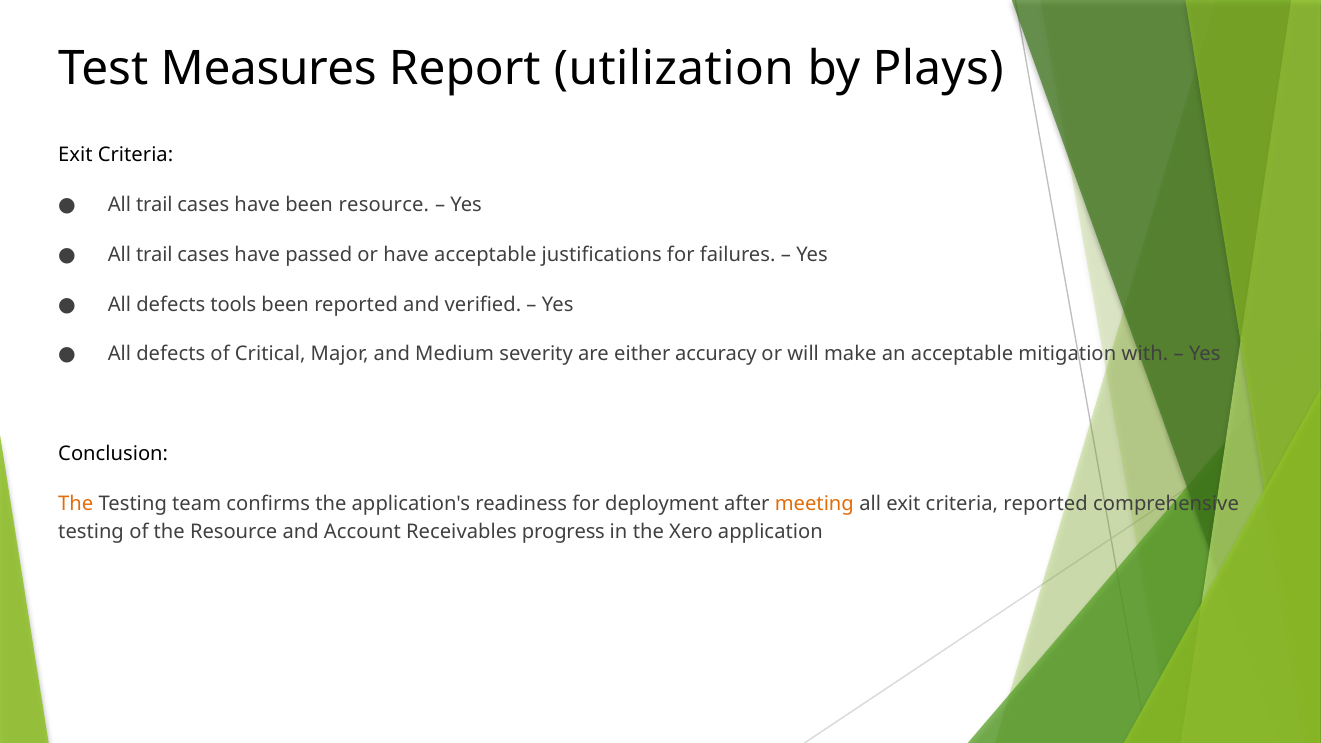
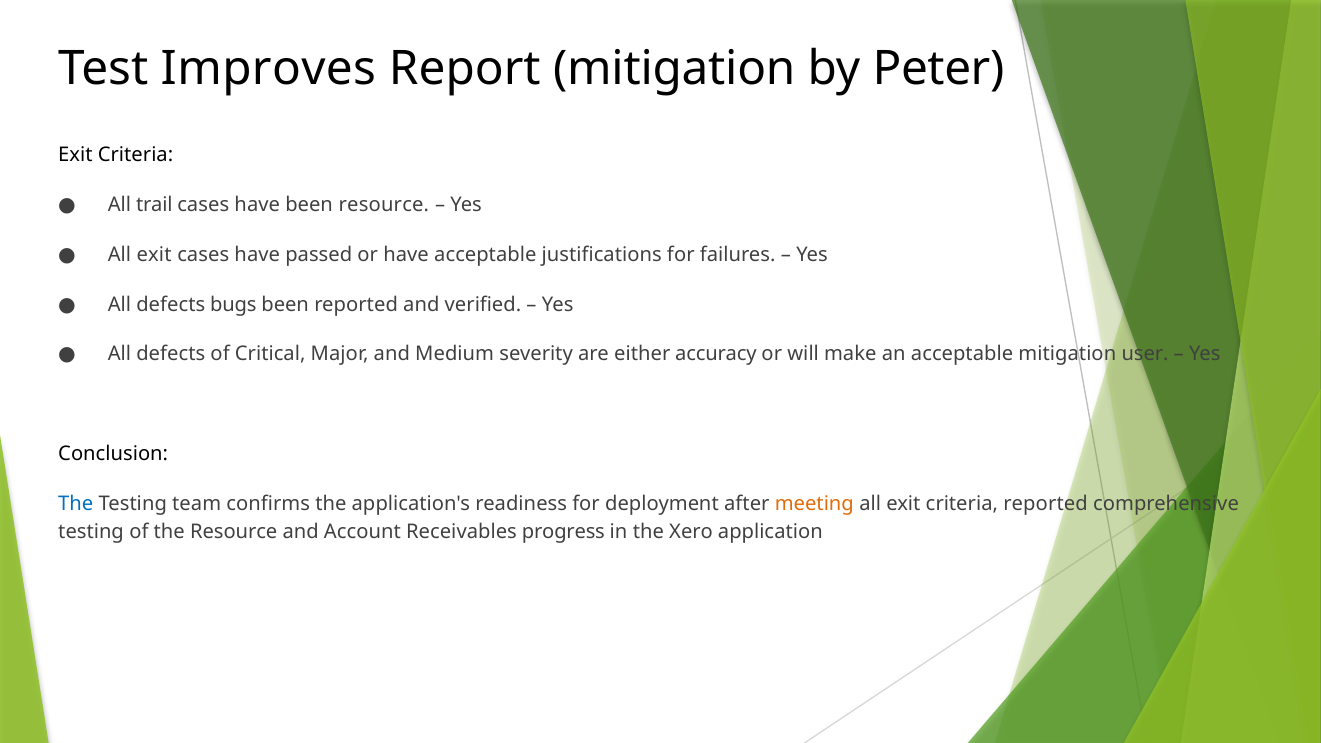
Measures: Measures -> Improves (268, 69)
Report utilization: utilization -> mitigation (674, 69)
Plays: Plays -> Peter (938, 69)
trail: trail -> exit (154, 255)
tools: tools -> bugs (233, 305)
with: with -> user (1145, 354)
The colour: orange -> blue (76, 504)
